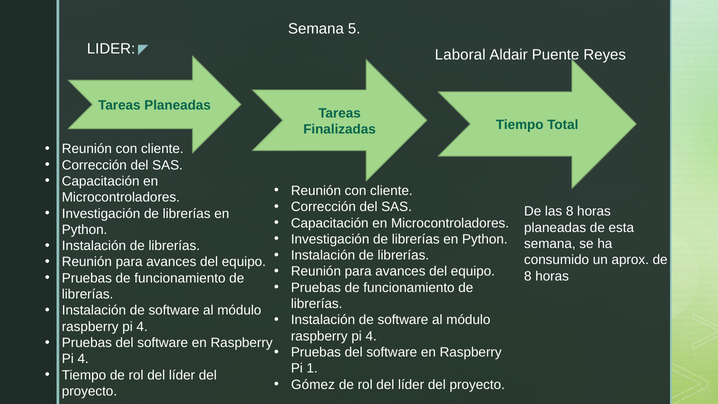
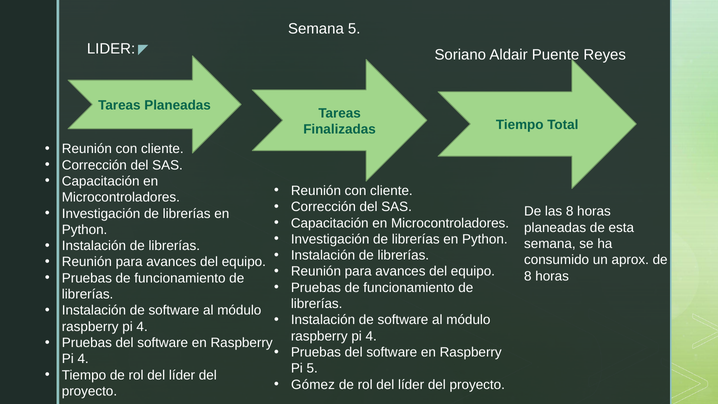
Laboral: Laboral -> Soriano (460, 55)
Pi 1: 1 -> 5 (312, 368)
